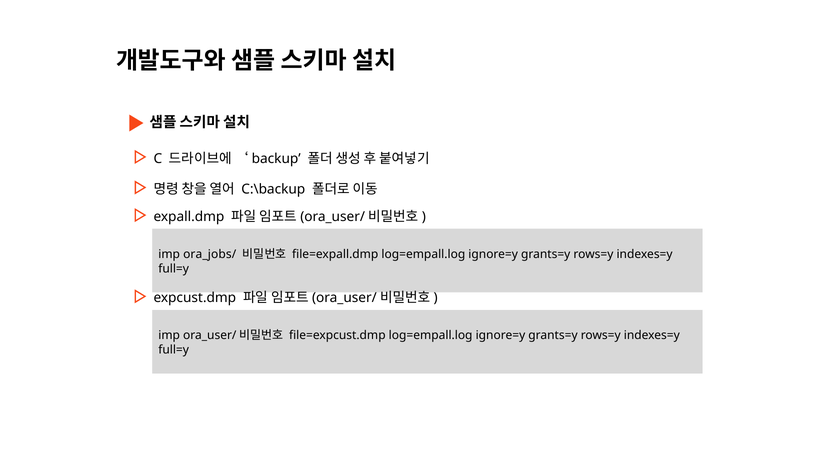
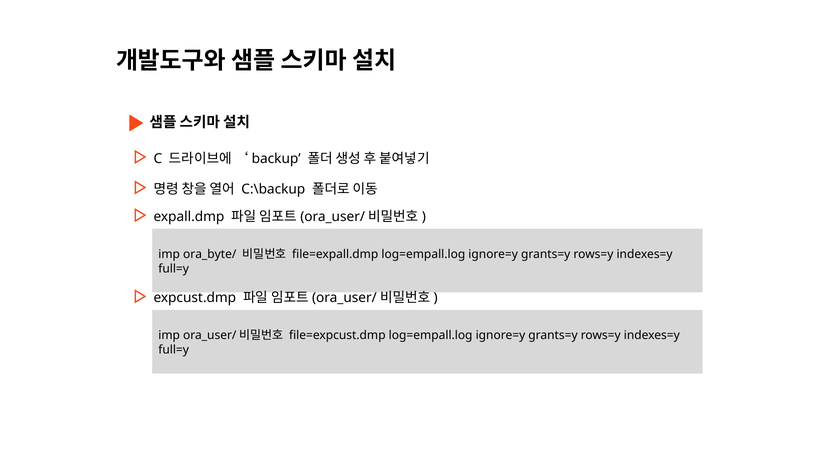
ora_jobs/: ora_jobs/ -> ora_byte/ (210, 254)
